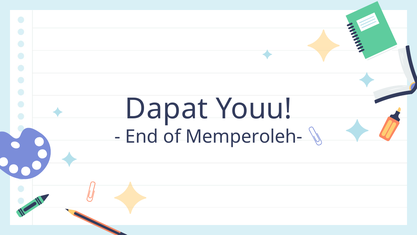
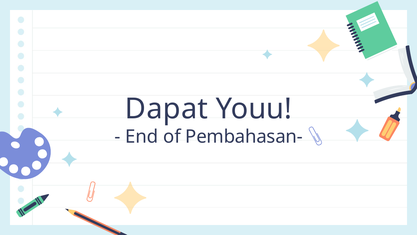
Memperoleh-: Memperoleh- -> Pembahasan- (244, 137)
